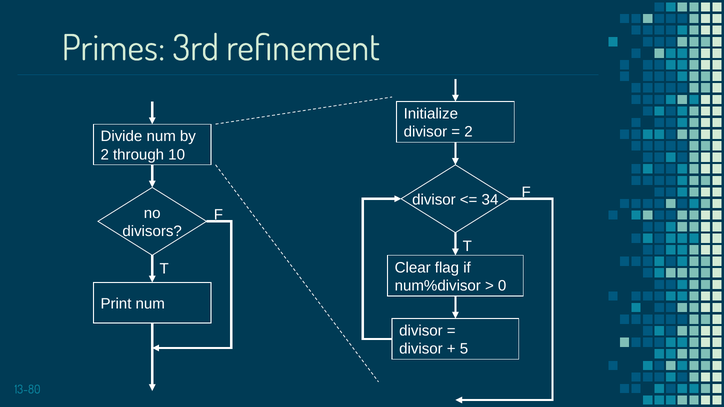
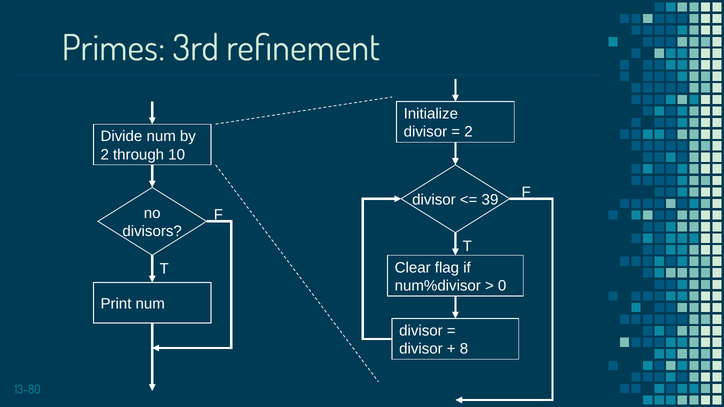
34: 34 -> 39 (490, 200)
5: 5 -> 8 (464, 349)
